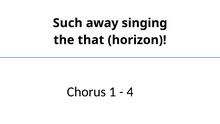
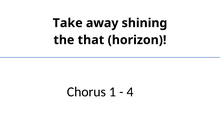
Such: Such -> Take (68, 23)
singing: singing -> shining (144, 23)
